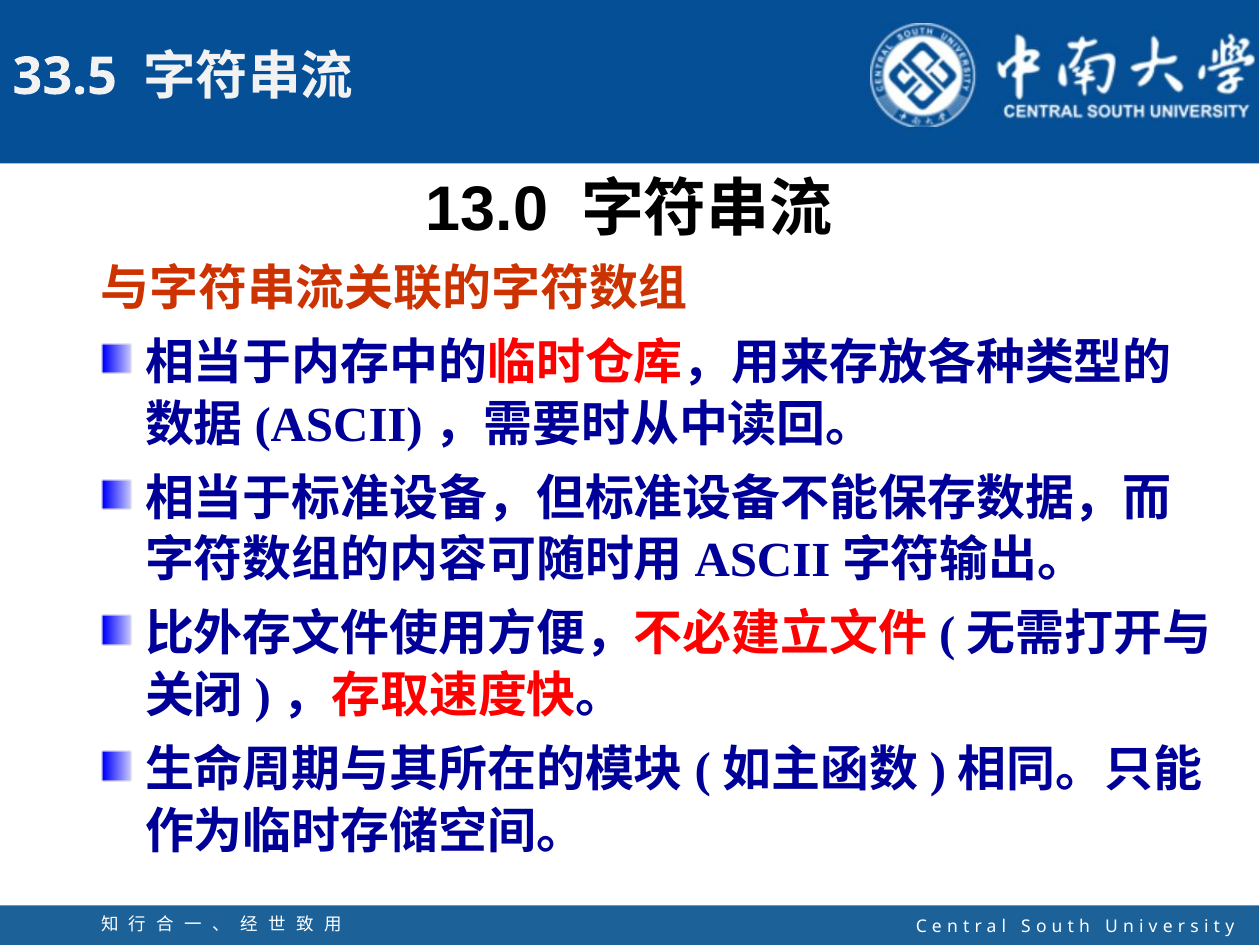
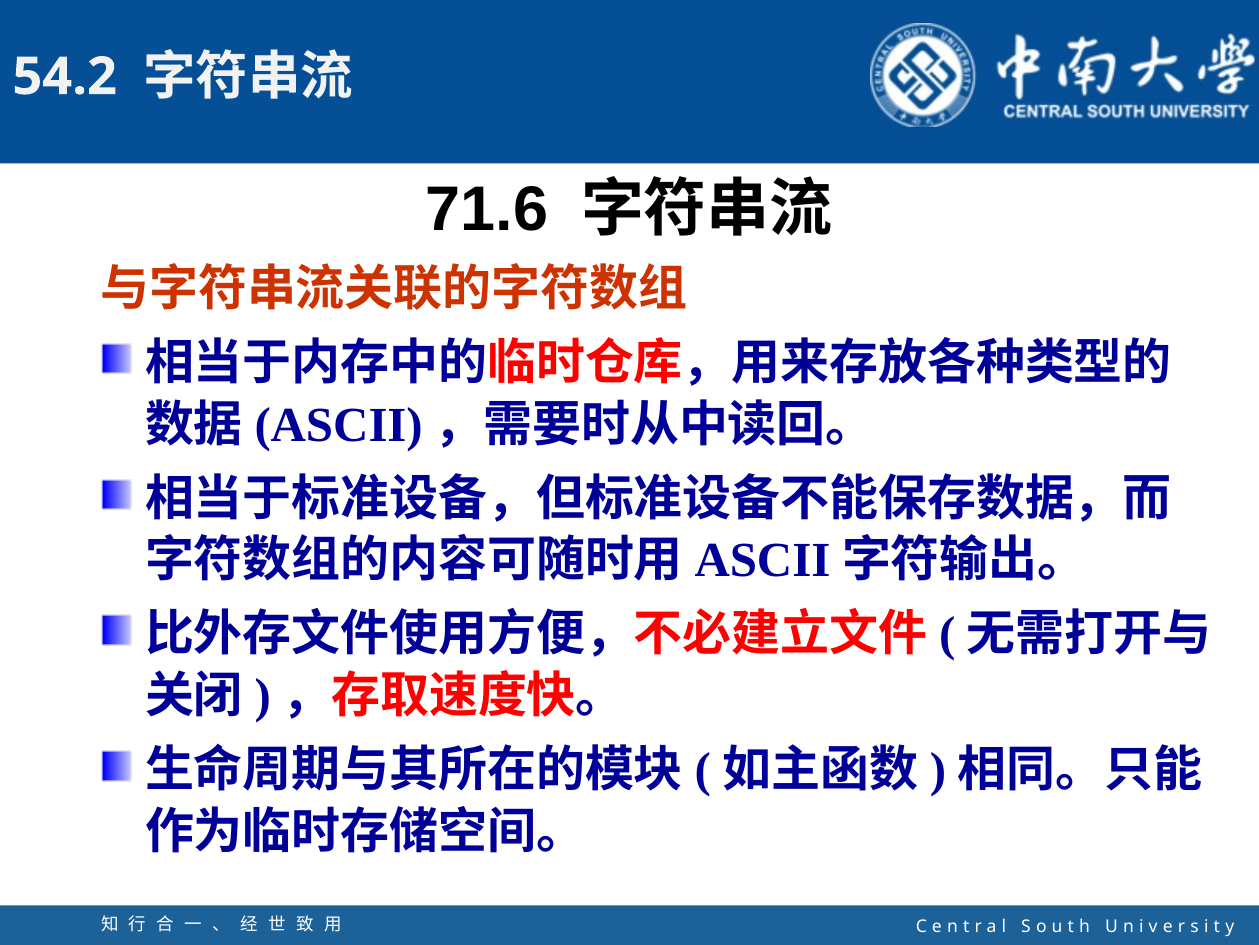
33.5: 33.5 -> 54.2 (65, 77)
13.0: 13.0 -> 71.6 (487, 210)
